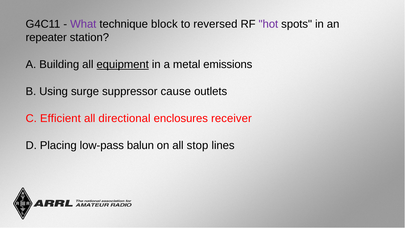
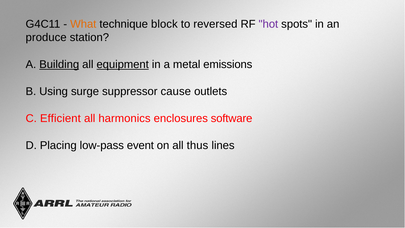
What colour: purple -> orange (83, 24)
repeater: repeater -> produce (46, 37)
Building underline: none -> present (59, 64)
directional: directional -> harmonics (125, 118)
receiver: receiver -> software (232, 118)
balun: balun -> event (140, 145)
stop: stop -> thus (198, 145)
